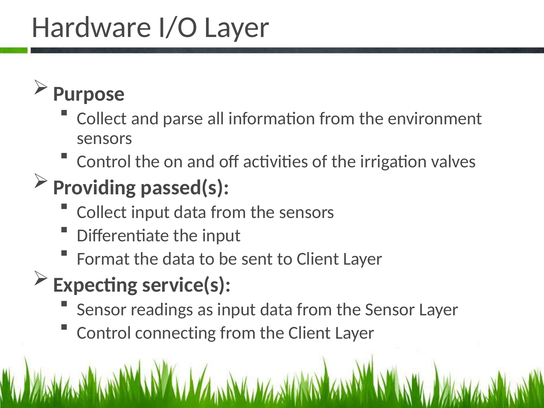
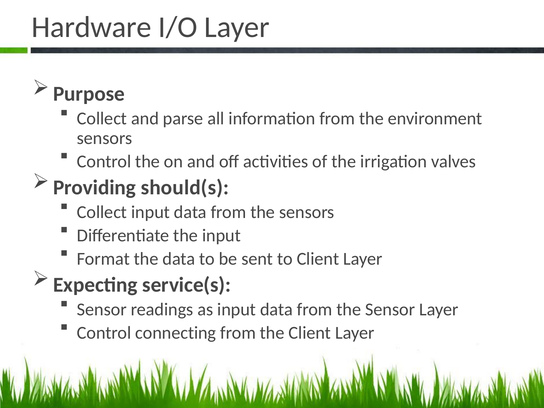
passed(s: passed(s -> should(s (185, 188)
